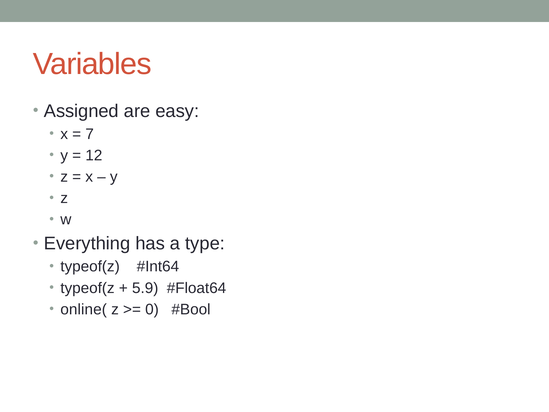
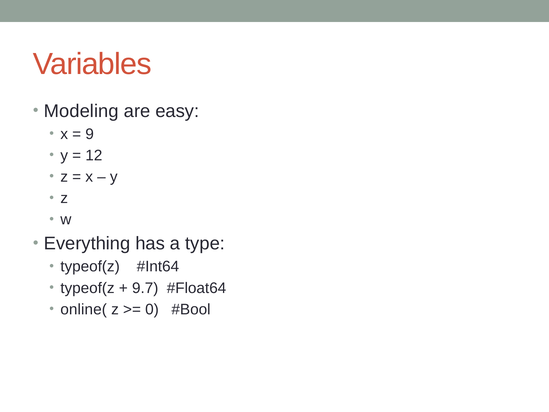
Assigned: Assigned -> Modeling (81, 111)
7: 7 -> 9 (90, 134)
5.9: 5.9 -> 9.7 (145, 288)
